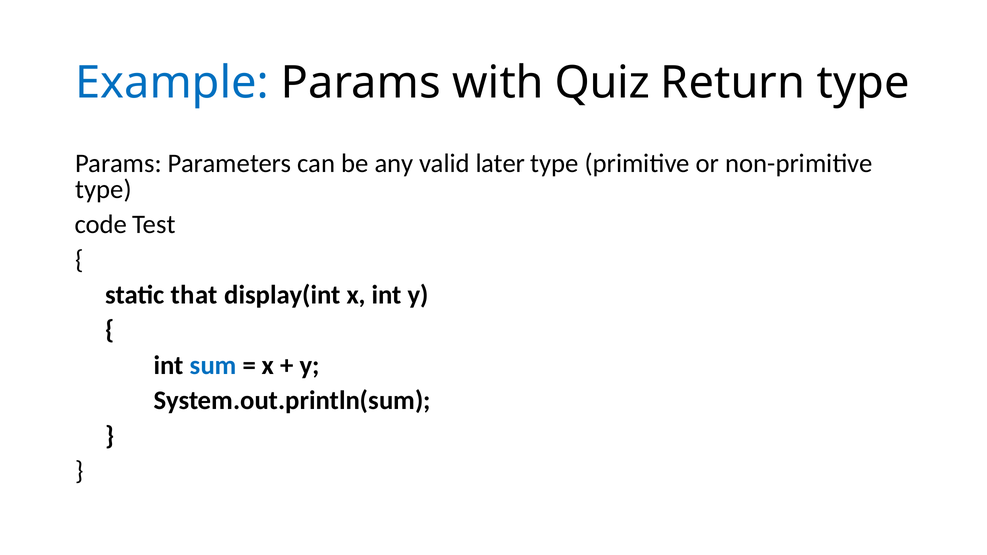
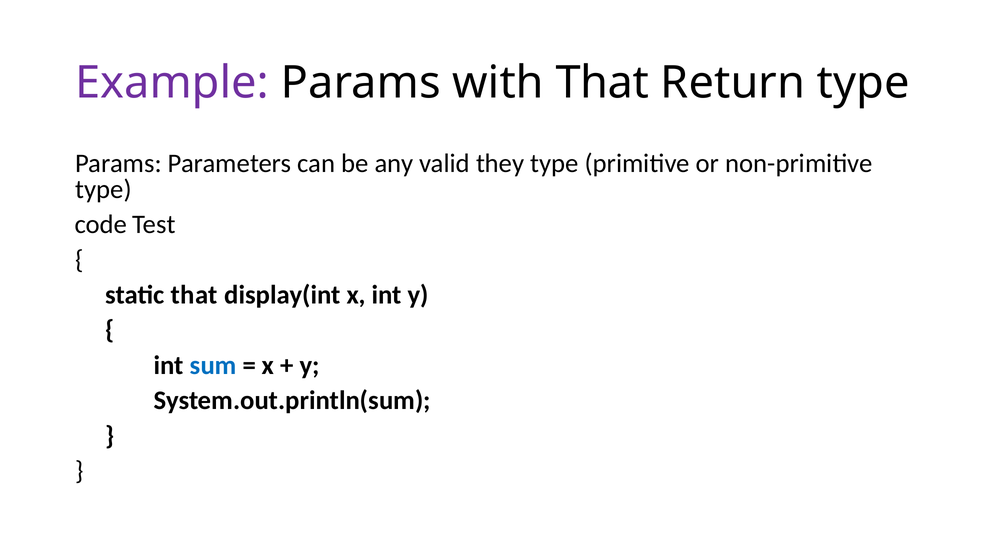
Example colour: blue -> purple (172, 83)
with Quiz: Quiz -> That (602, 83)
later: later -> they (500, 163)
